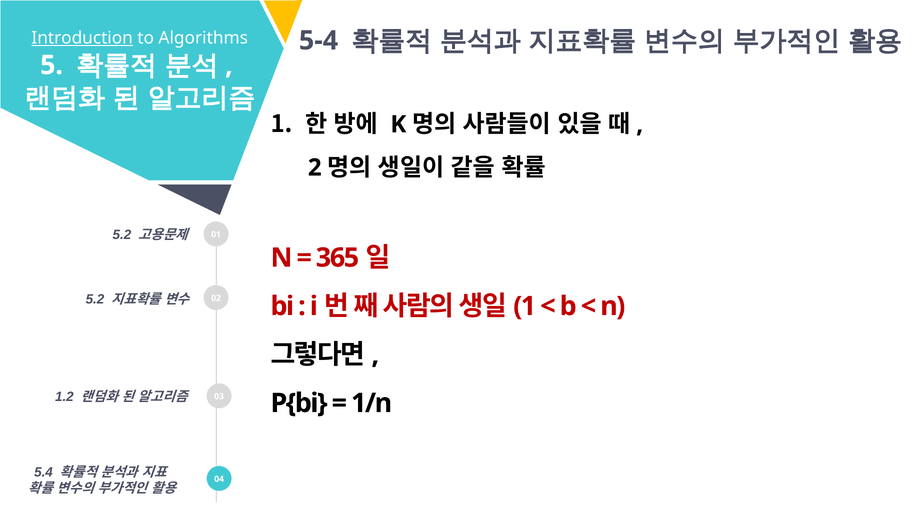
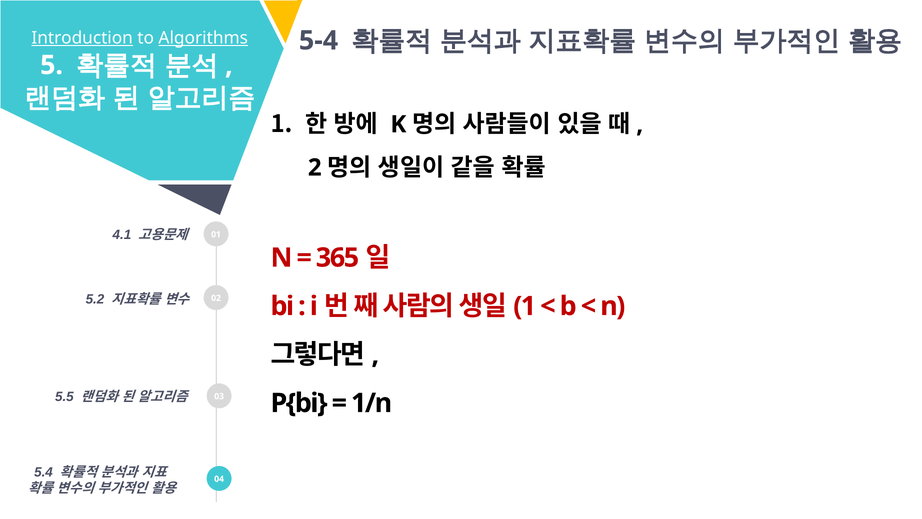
Algorithms underline: none -> present (203, 38)
5.2: 5.2 -> 4.1 (122, 235)
1.2: 1.2 -> 5.5 (64, 396)
